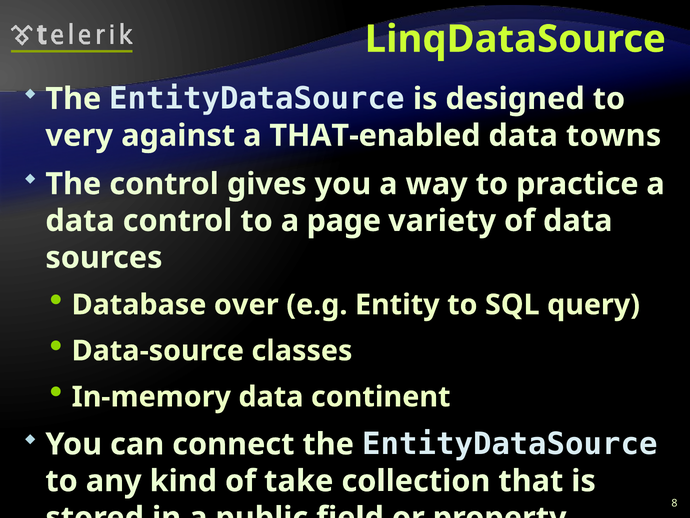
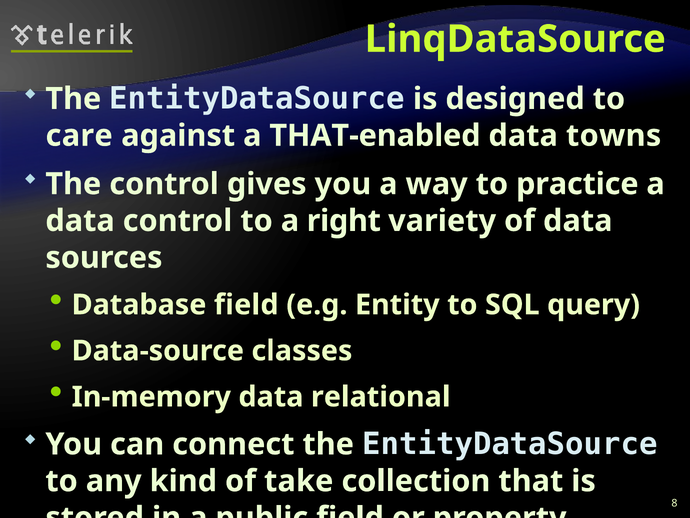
very: very -> care (79, 136)
page: page -> right (344, 221)
Database over: over -> field (246, 304)
continent: continent -> relational (381, 397)
